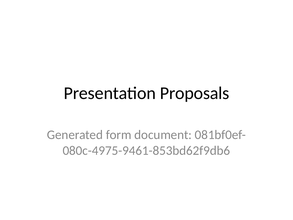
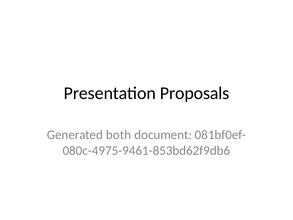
form: form -> both (119, 135)
